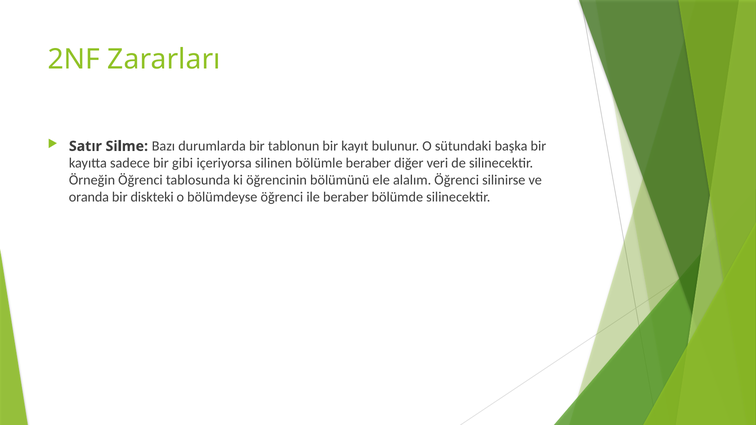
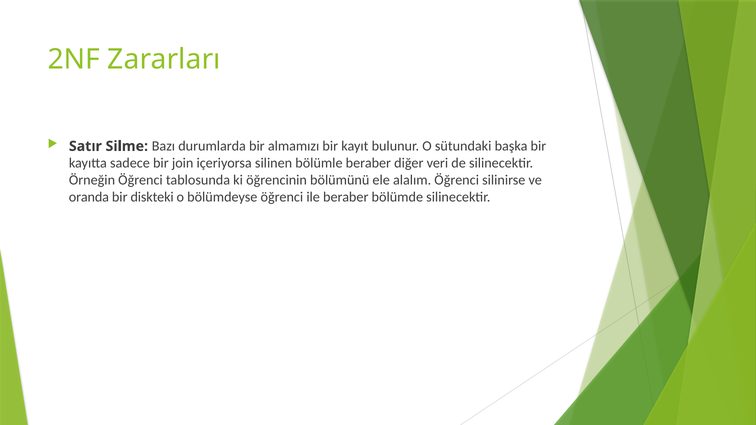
tablonun: tablonun -> almamızı (294, 146)
gibi: gibi -> join (183, 163)
